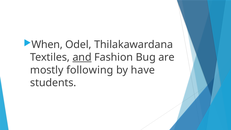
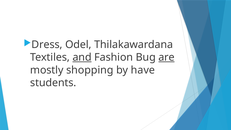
When: When -> Dress (47, 45)
are underline: none -> present (167, 57)
following: following -> shopping (90, 70)
